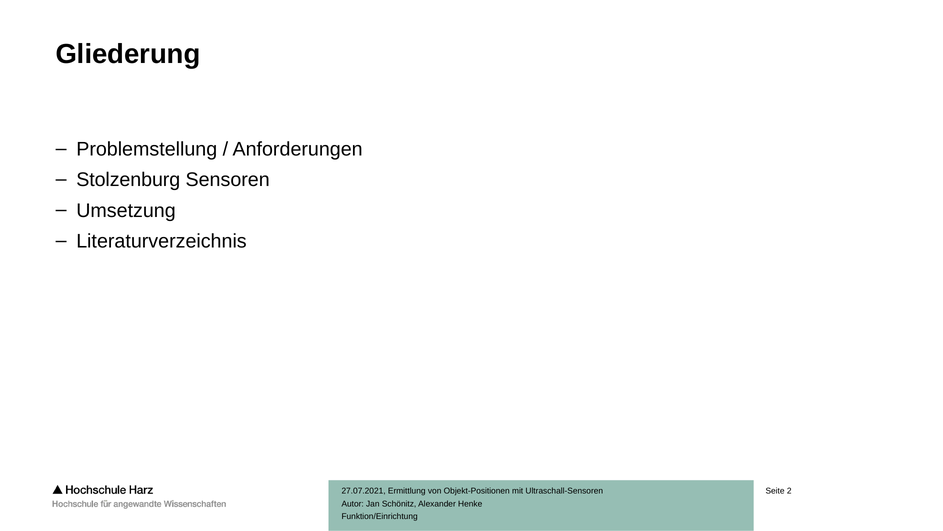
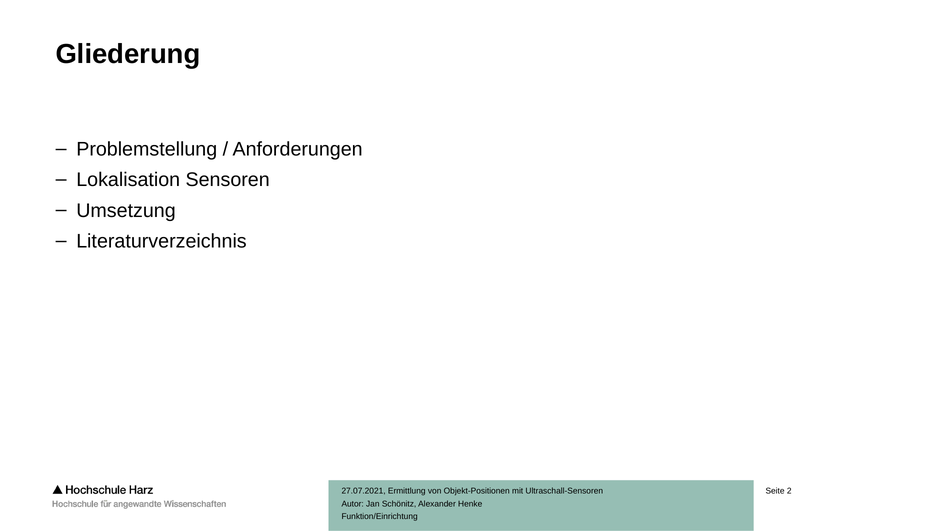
Stolzenburg: Stolzenburg -> Lokalisation (128, 180)
